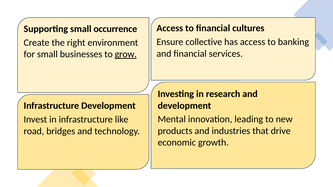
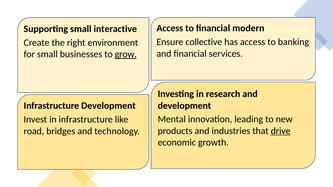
cultures: cultures -> modern (248, 28)
occurrence: occurrence -> interactive (115, 29)
drive underline: none -> present (281, 131)
